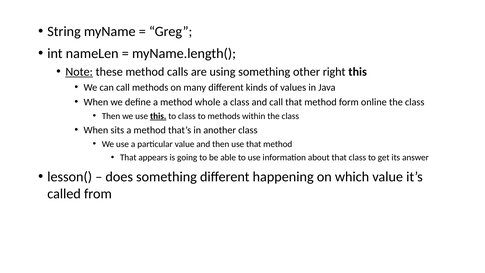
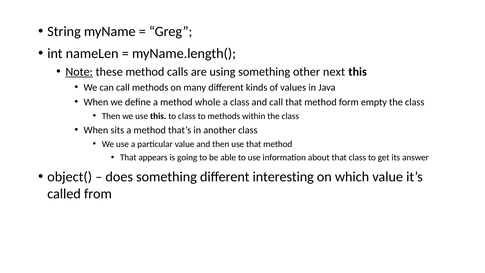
right: right -> next (334, 72)
online: online -> empty (374, 102)
this underline: present -> none (158, 116)
lesson(: lesson( -> object( (70, 177)
happening: happening -> interesting (283, 177)
